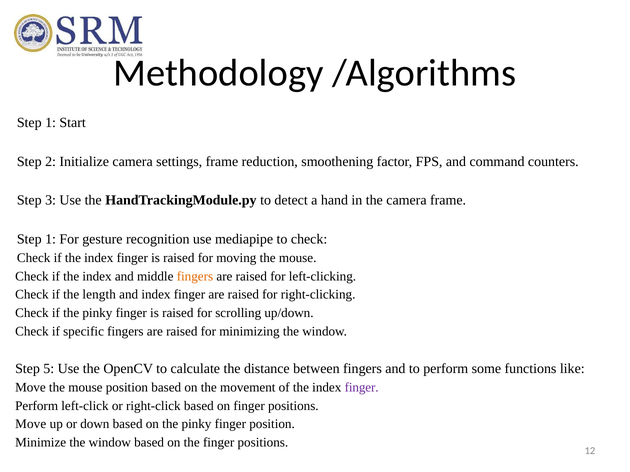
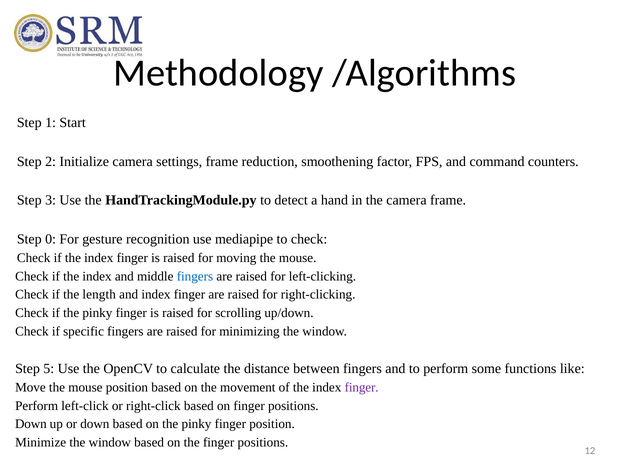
1: 1 -> 0 (51, 239)
fingers colour: orange -> blue (195, 277)
Move: Move -> Down (31, 425)
